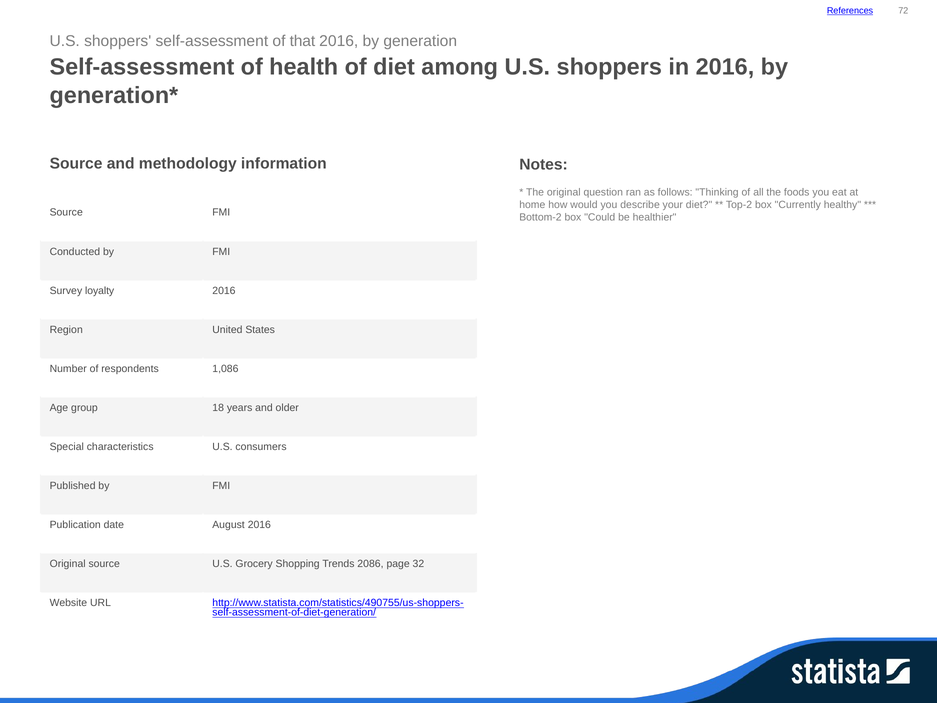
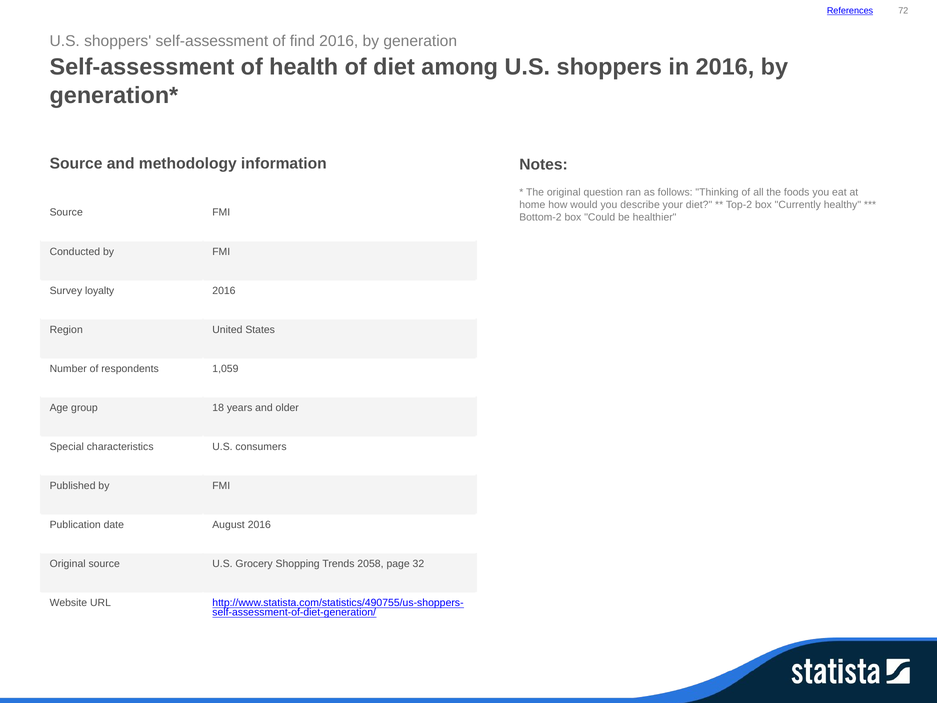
that: that -> find (302, 41)
1,086: 1,086 -> 1,059 (225, 369)
2086: 2086 -> 2058 (370, 564)
